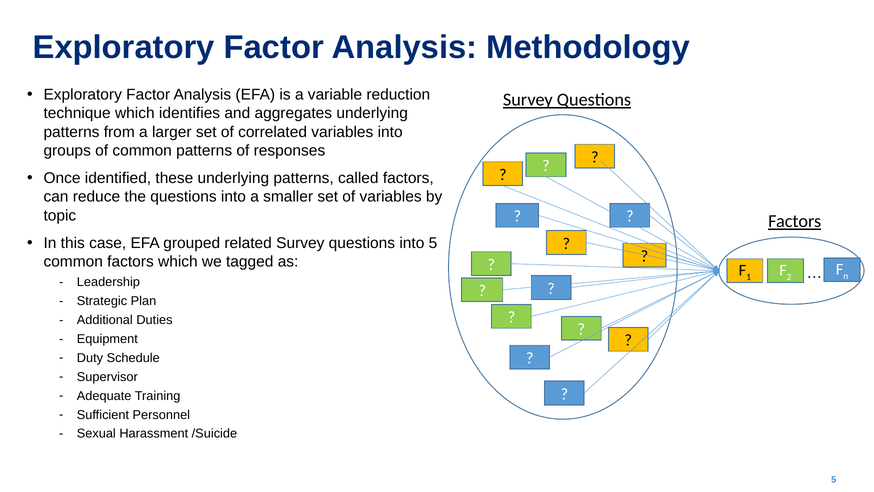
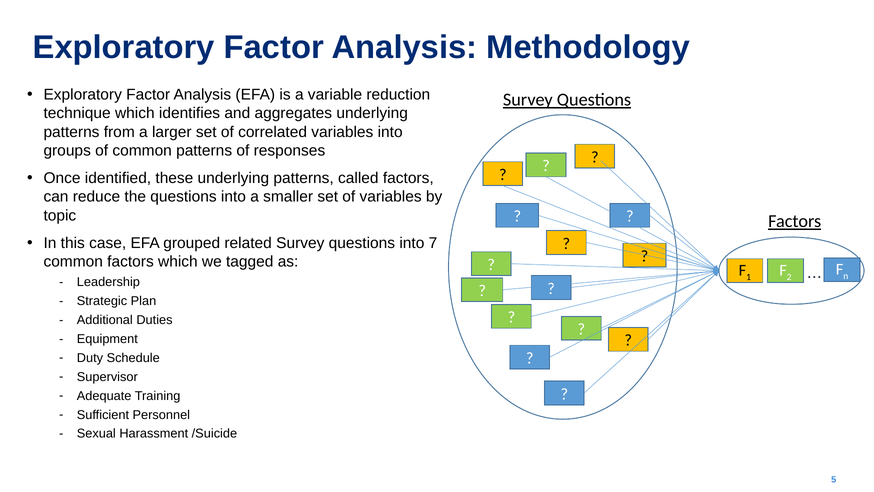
into 5: 5 -> 7 (433, 243)
